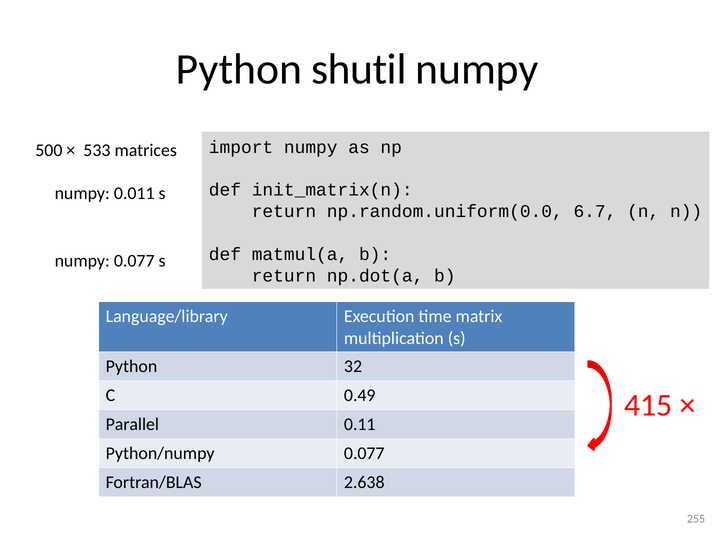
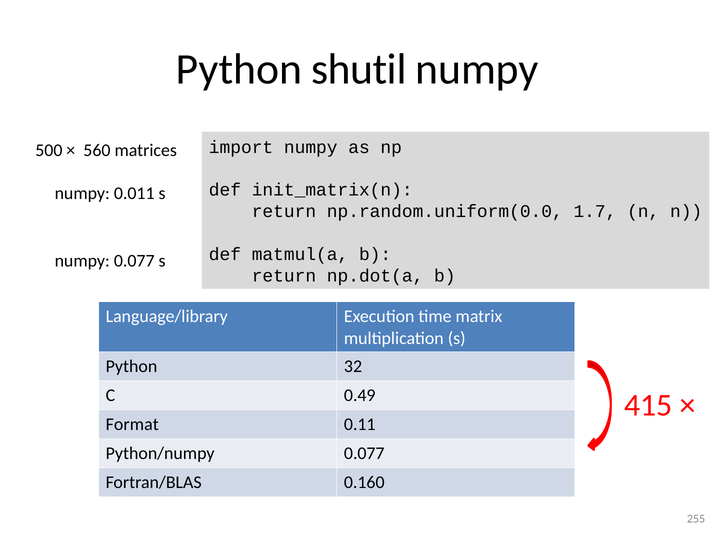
533: 533 -> 560 (97, 150)
6.7: 6.7 -> 1.7 (595, 212)
Parallel: Parallel -> Format (132, 425)
2.638: 2.638 -> 0.160 (364, 483)
